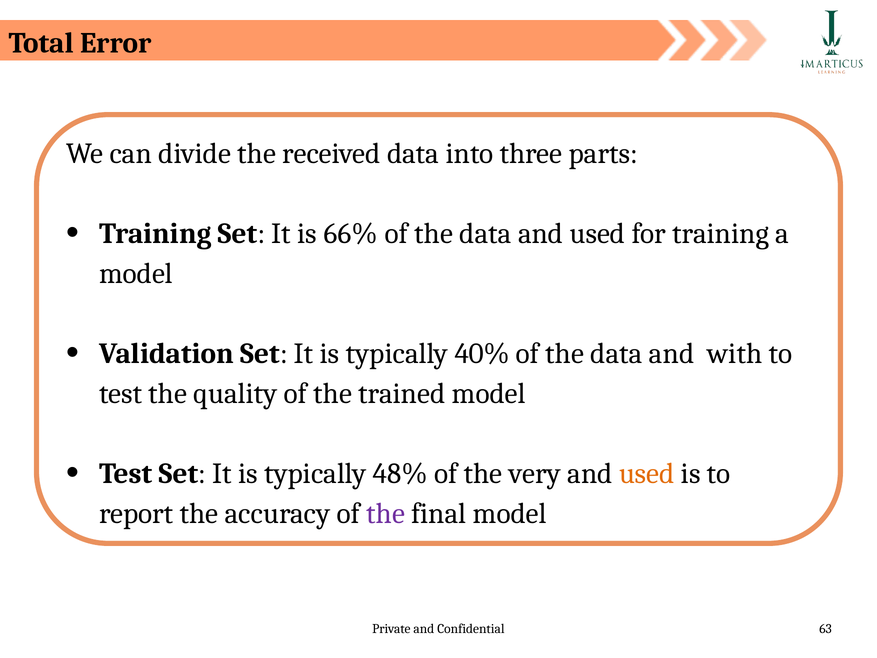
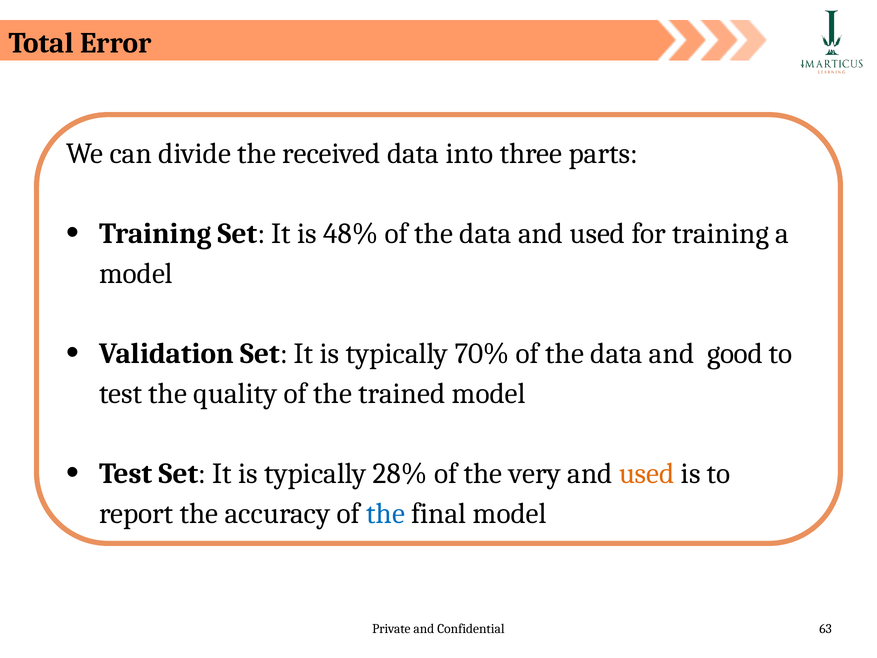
66%: 66% -> 48% (351, 233)
40%: 40% -> 70% (482, 353)
with: with -> good (735, 353)
48%: 48% -> 28% (400, 473)
the colour: purple -> blue (386, 513)
